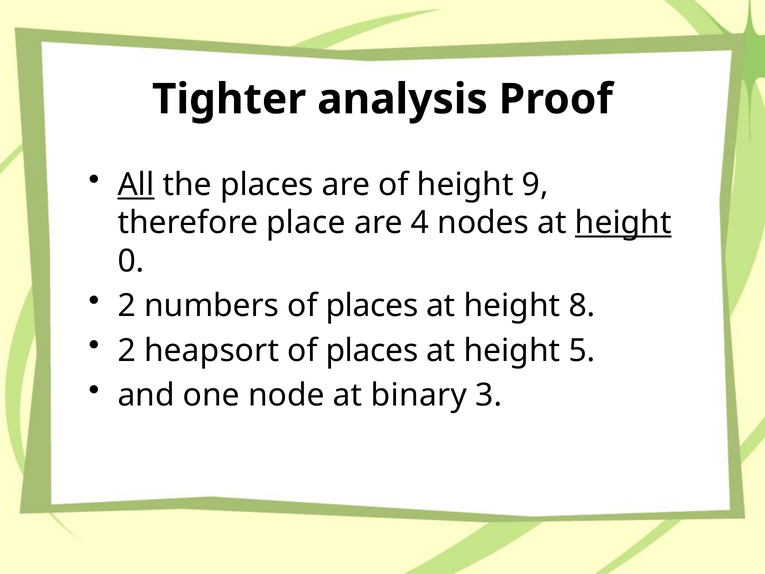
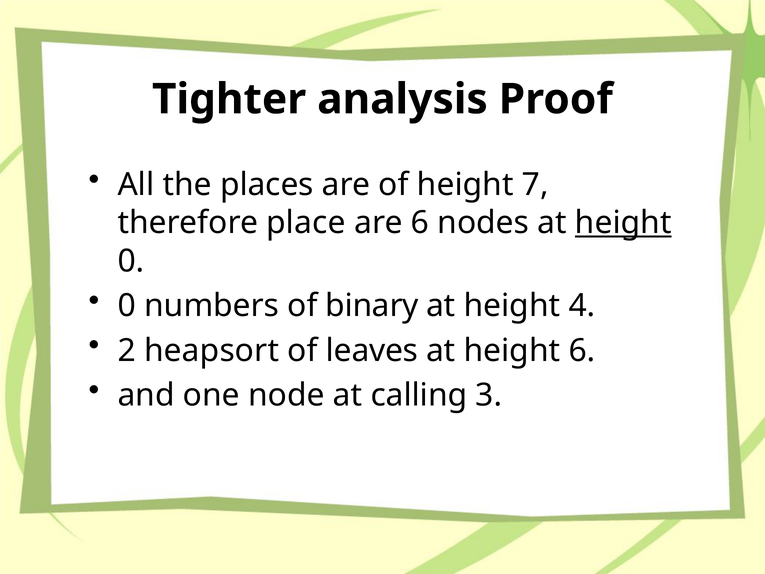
All underline: present -> none (136, 185)
9: 9 -> 7 (535, 185)
are 4: 4 -> 6 (420, 223)
2: 2 -> 0 (127, 306)
numbers of places: places -> binary (372, 306)
8: 8 -> 4 (582, 306)
places: places -> leaves (372, 350)
height 5: 5 -> 6 (582, 350)
binary: binary -> calling (419, 395)
